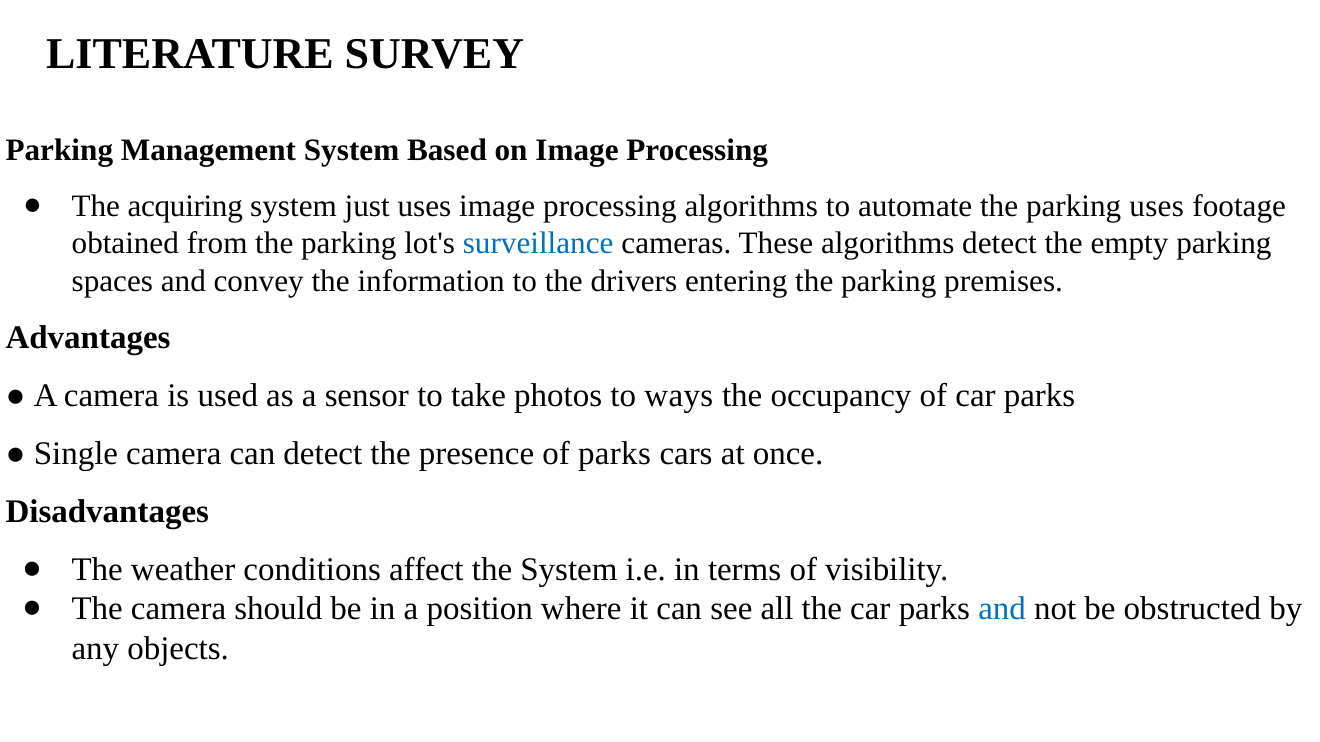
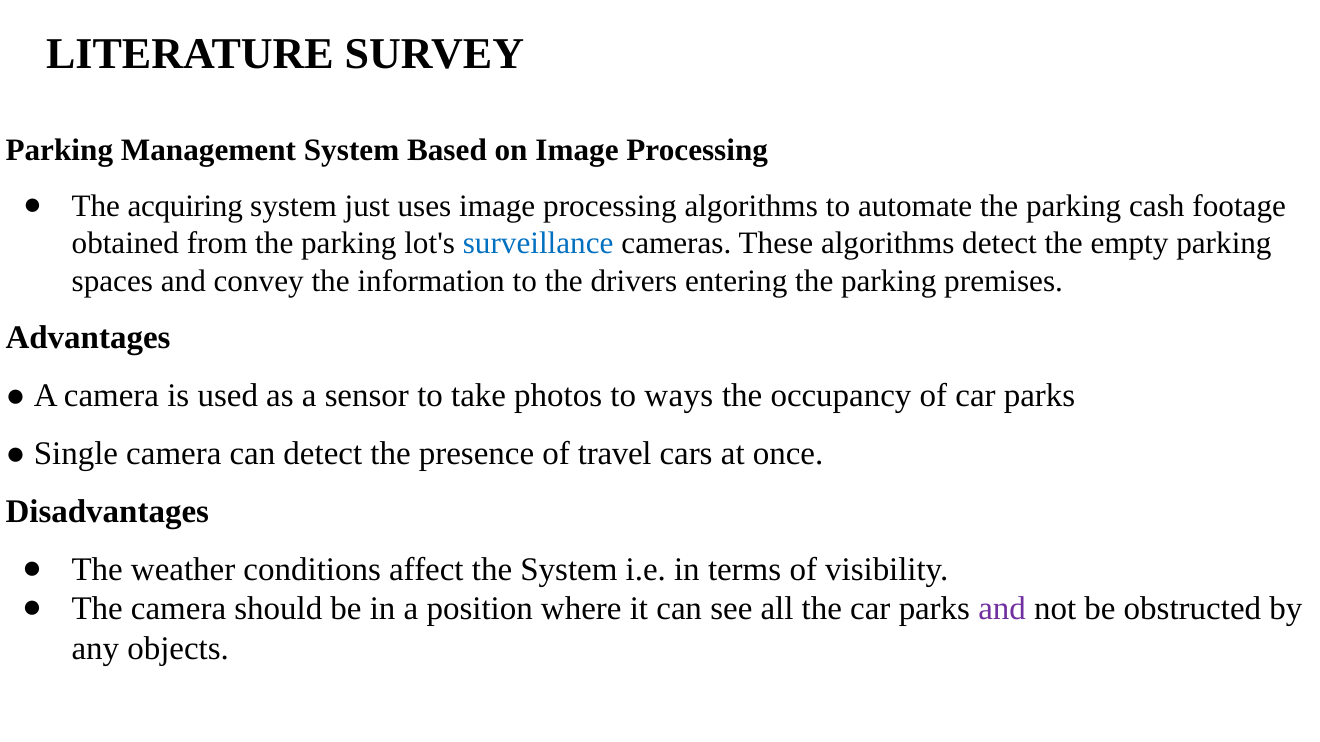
parking uses: uses -> cash (1157, 206)
of parks: parks -> travel (615, 454)
and colour: blue -> purple (1002, 610)
